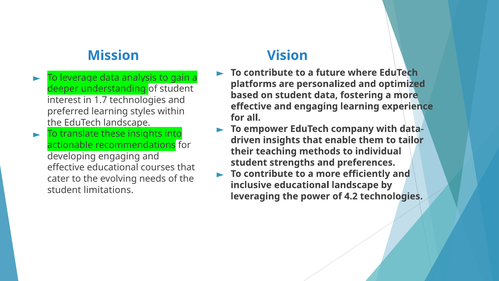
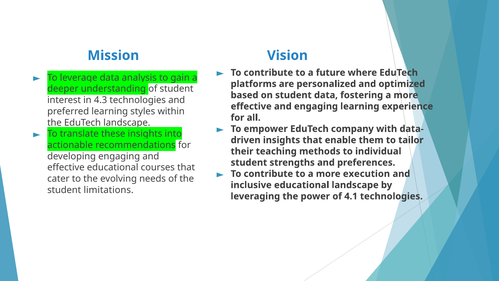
1.7: 1.7 -> 4.3 (101, 100)
efficiently: efficiently -> execution (366, 174)
4.2: 4.2 -> 4.1 (351, 196)
